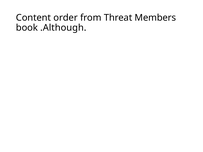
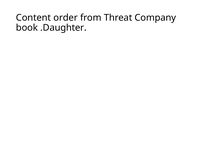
Members: Members -> Company (155, 18)
.Although: .Although -> .Daughter (63, 28)
